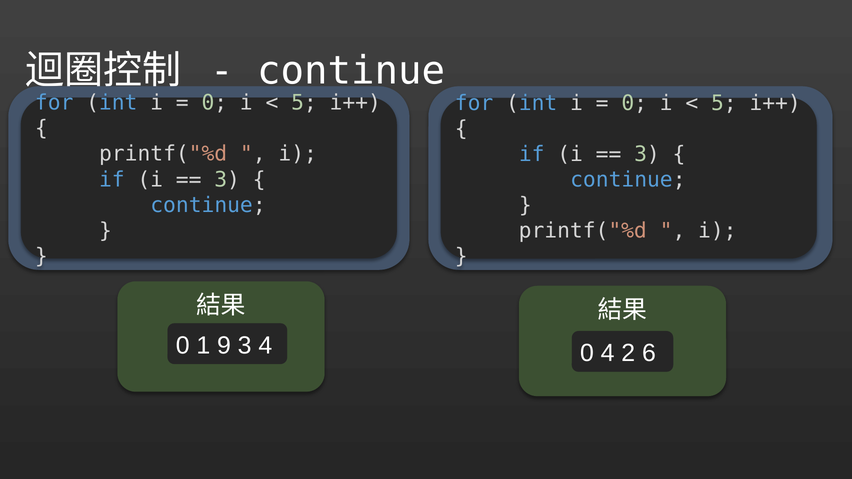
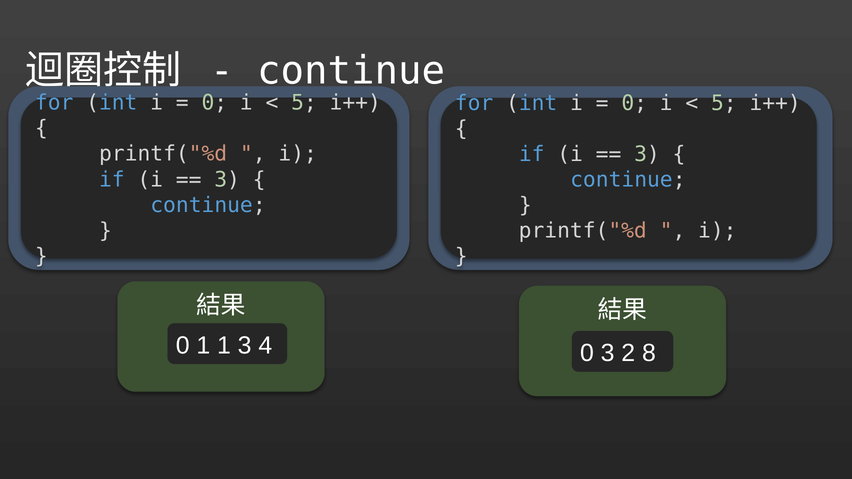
1 9: 9 -> 1 (224, 346)
0 4: 4 -> 3 (608, 353)
6: 6 -> 8 (649, 353)
